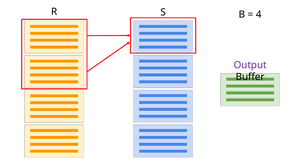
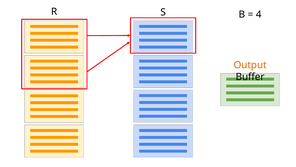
Output colour: purple -> orange (250, 65)
